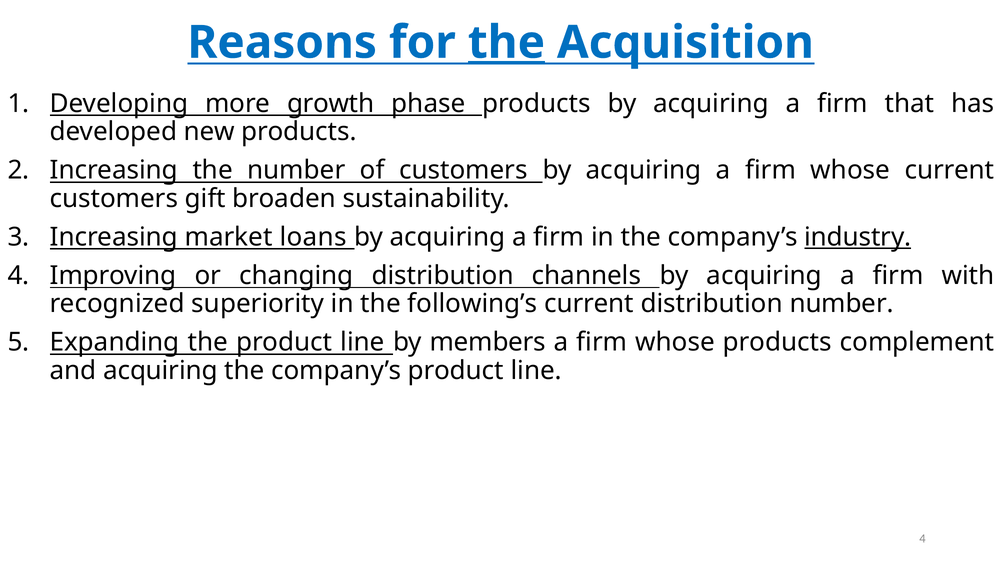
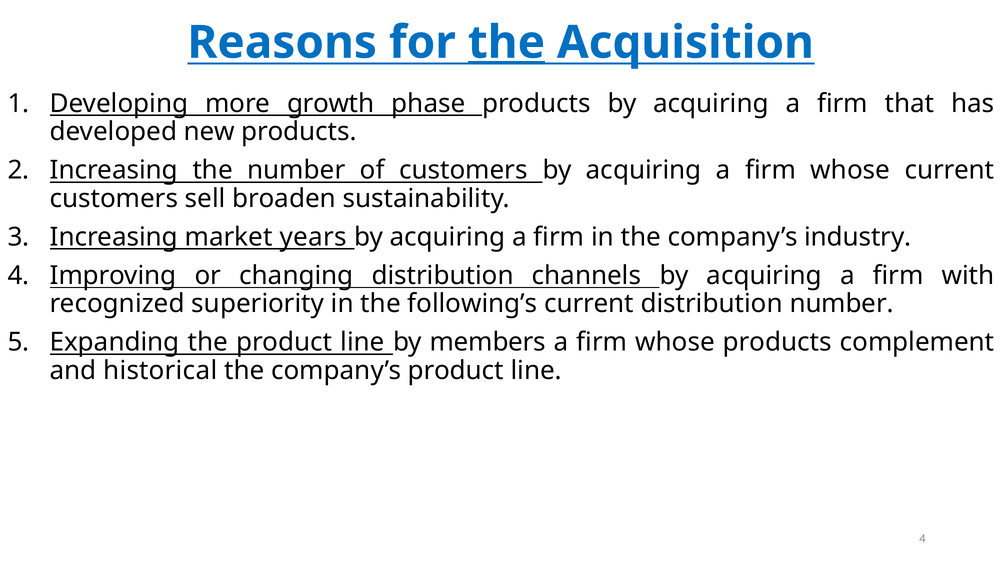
gift: gift -> sell (205, 198)
loans: loans -> years (313, 237)
industry underline: present -> none (858, 237)
and acquiring: acquiring -> historical (160, 370)
